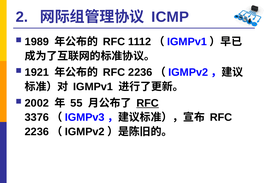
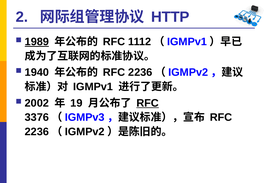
ICMP: ICMP -> HTTP (170, 17)
1989 underline: none -> present (37, 42)
1921: 1921 -> 1940 (37, 72)
55: 55 -> 19 (76, 103)
